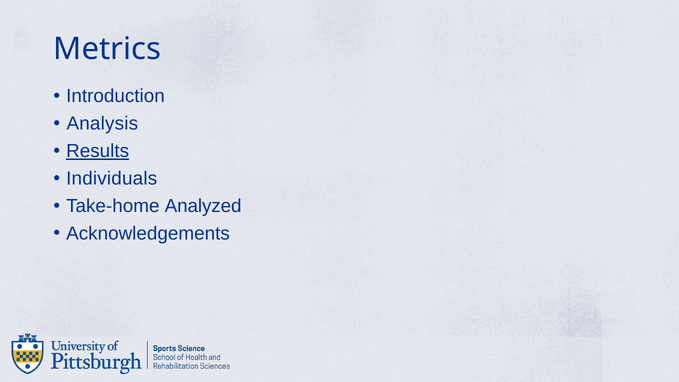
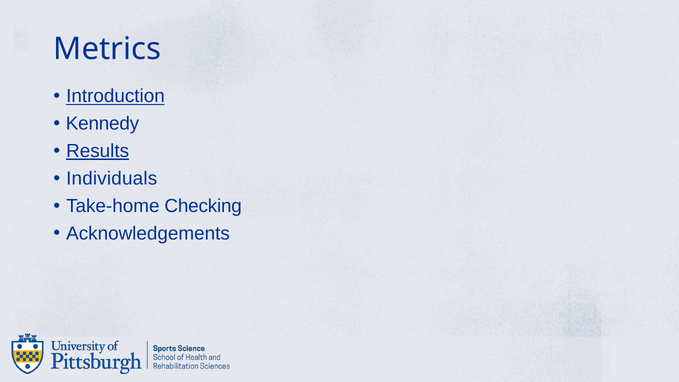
Introduction underline: none -> present (115, 96)
Analysis: Analysis -> Kennedy (102, 124)
Analyzed: Analyzed -> Checking (203, 206)
